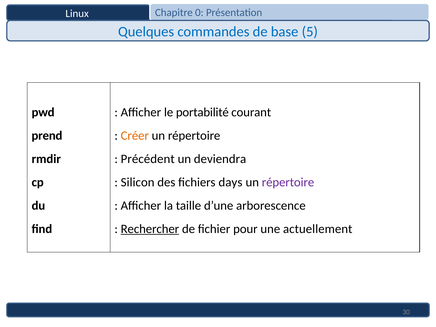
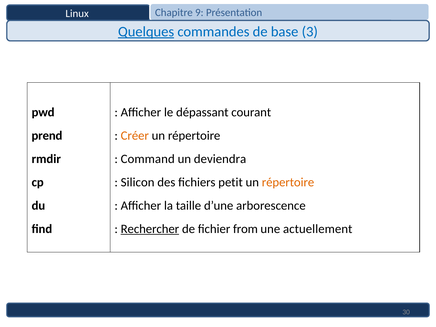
0: 0 -> 9 (199, 13)
Quelques underline: none -> present (146, 32)
5: 5 -> 3 (310, 32)
portabilité: portabilité -> dépassant (202, 112)
Précédent: Précédent -> Command (148, 159)
days: days -> petit (231, 182)
répertoire colour: purple -> orange (288, 182)
pour: pour -> from (245, 229)
